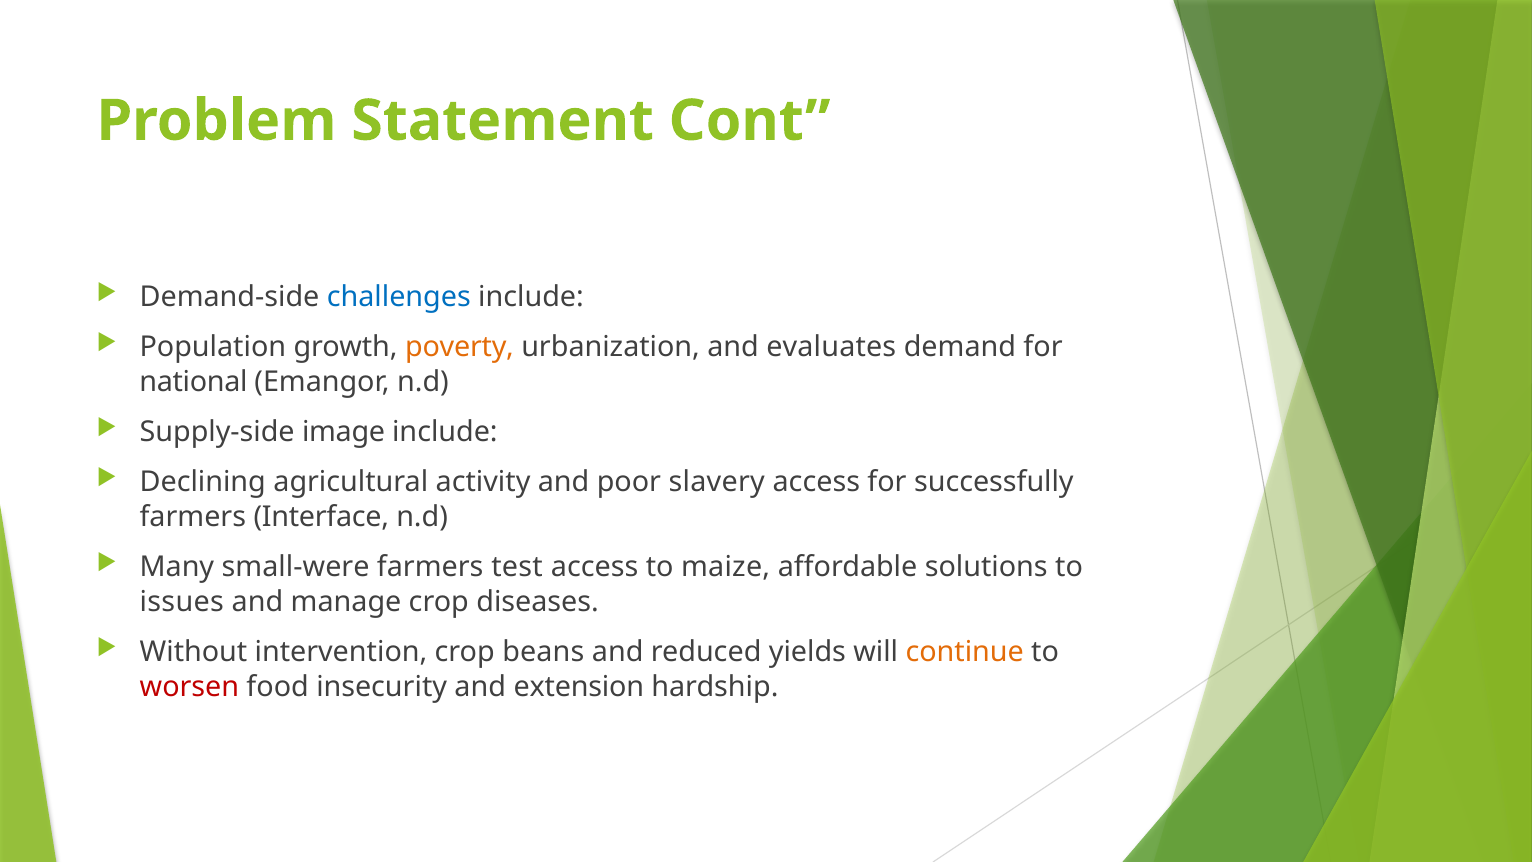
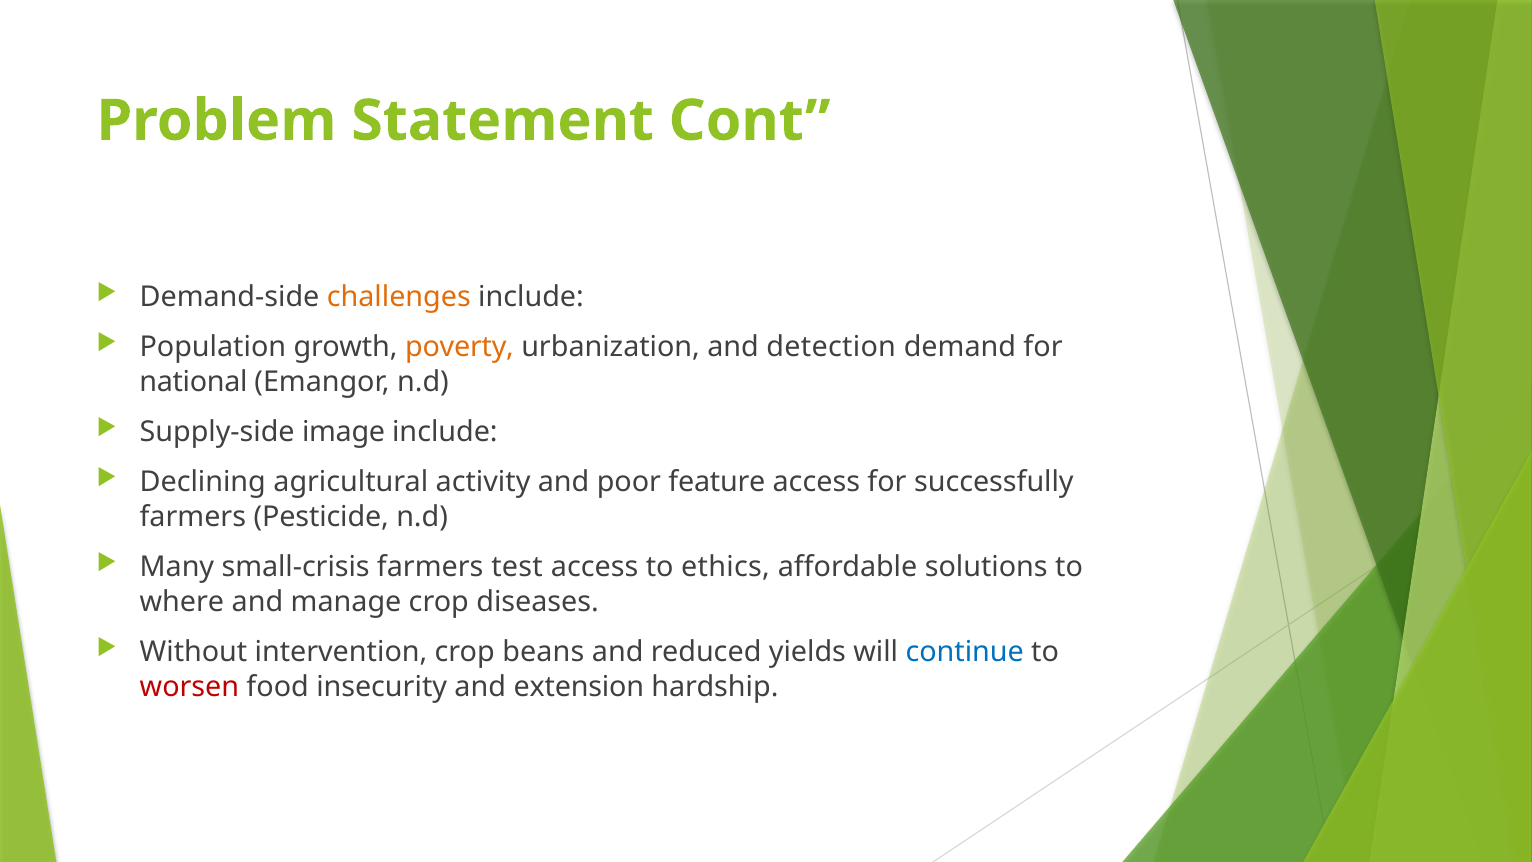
challenges colour: blue -> orange (399, 296)
evaluates: evaluates -> detection (831, 347)
slavery: slavery -> feature (717, 482)
Interface: Interface -> Pesticide (321, 517)
small-were: small-were -> small-crisis (296, 567)
maize: maize -> ethics (726, 567)
issues: issues -> where (182, 602)
continue colour: orange -> blue (965, 652)
